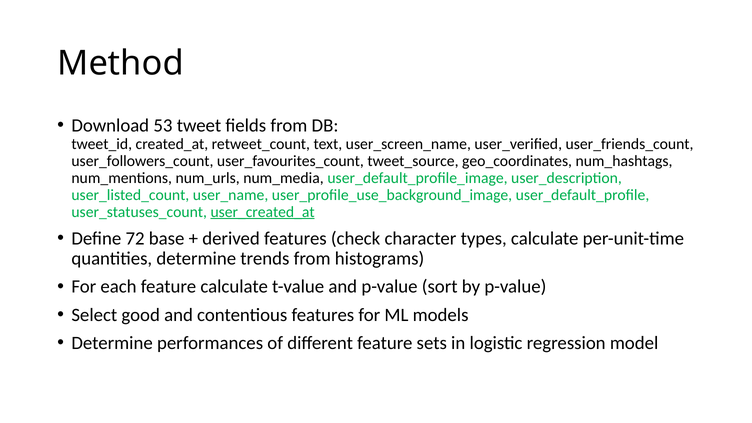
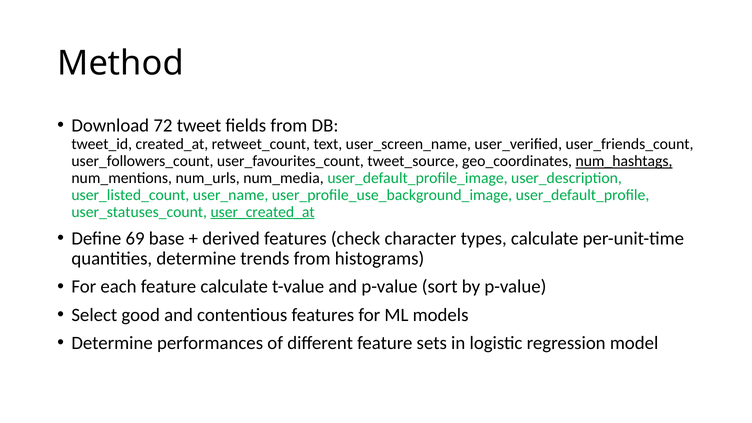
53: 53 -> 72 (163, 125)
num_hashtags underline: none -> present (624, 161)
72: 72 -> 69 (135, 238)
